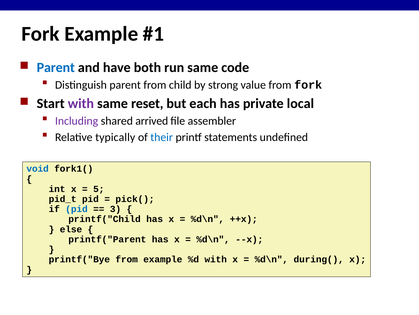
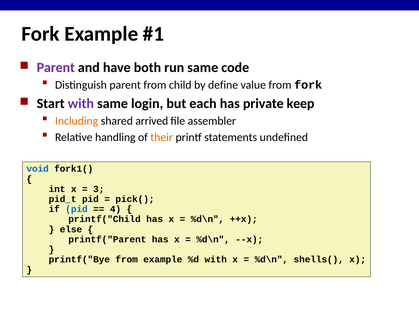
Parent colour: blue -> purple (56, 67)
strong: strong -> define (223, 85)
reset: reset -> login (147, 103)
local: local -> keep (301, 103)
Including colour: purple -> orange (77, 121)
typically: typically -> handling (115, 137)
their colour: blue -> orange (162, 137)
5: 5 -> 3 (99, 189)
3: 3 -> 4 (115, 209)
during(: during( -> shells( (319, 259)
